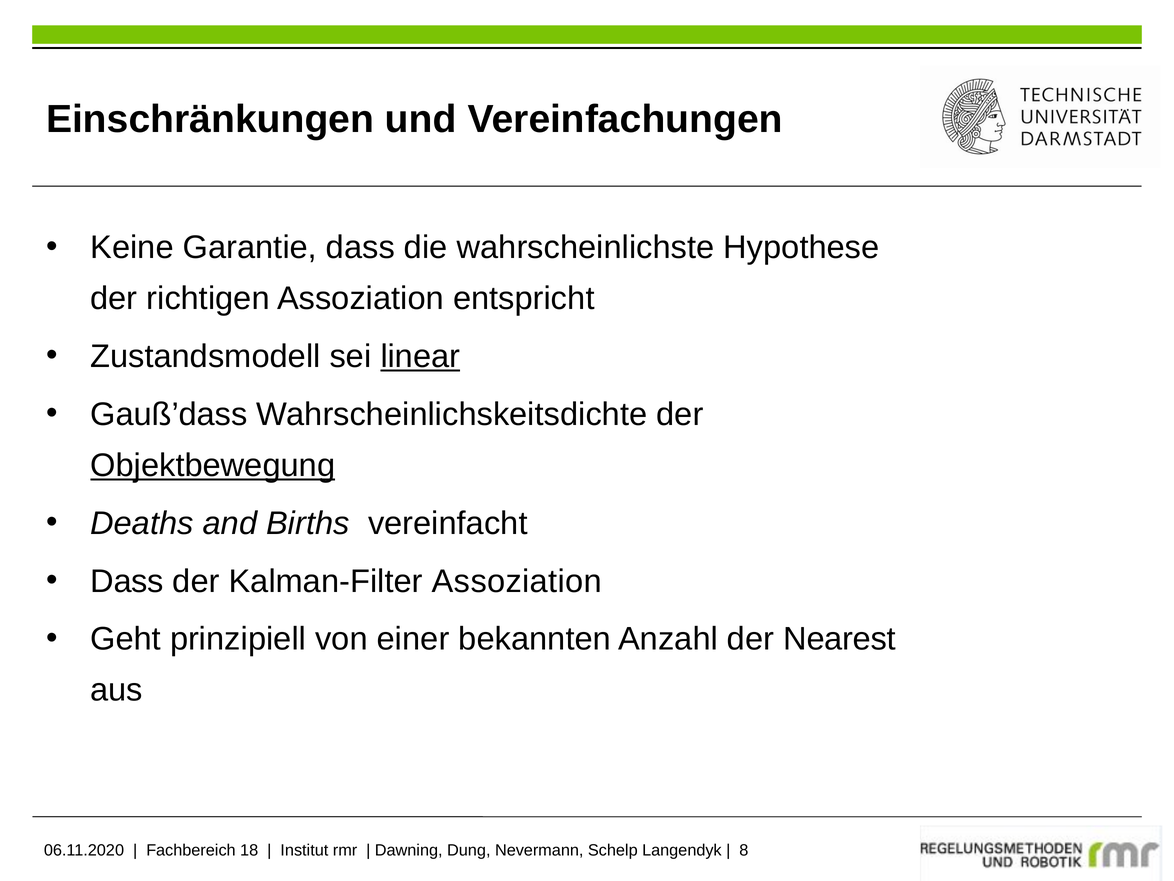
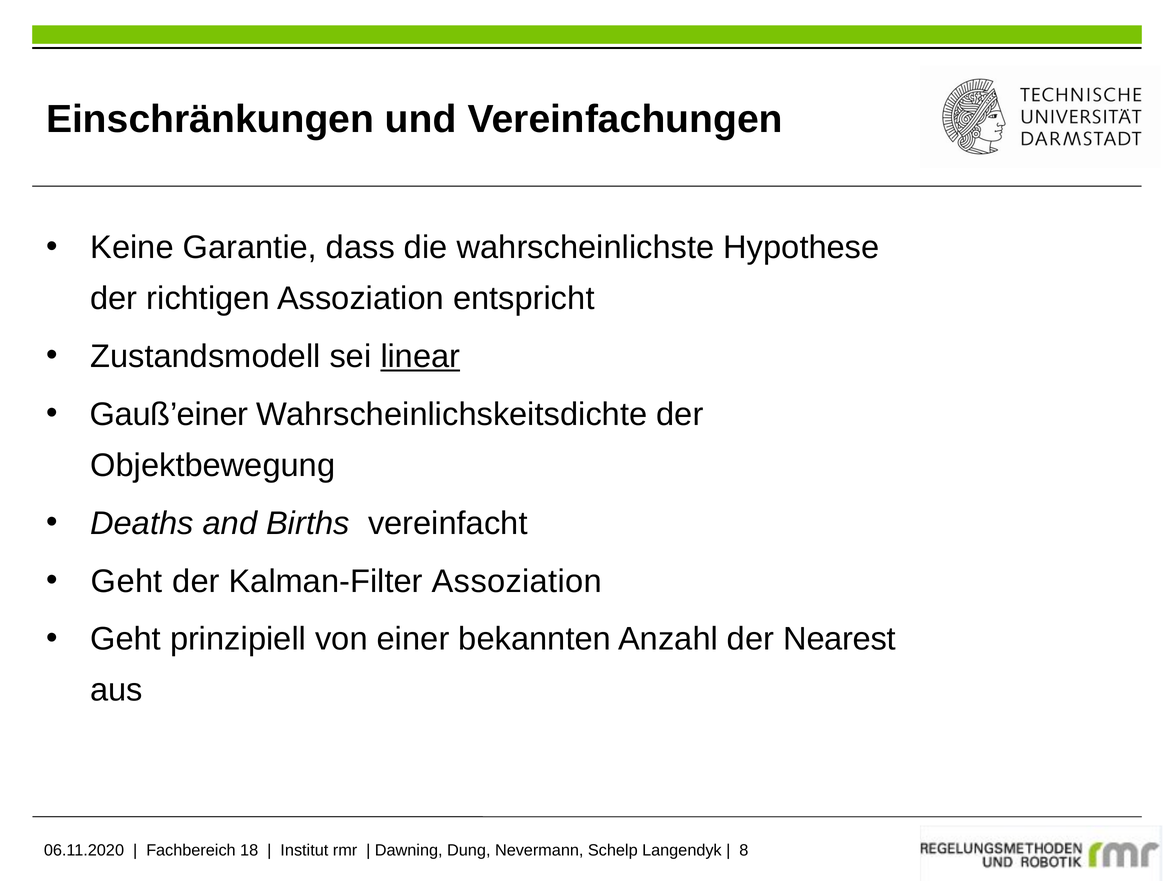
Gauß’dass: Gauß’dass -> Gauß’einer (169, 414)
Objektbewegung underline: present -> none (213, 465)
Dass: Dass -> Geht (127, 581)
